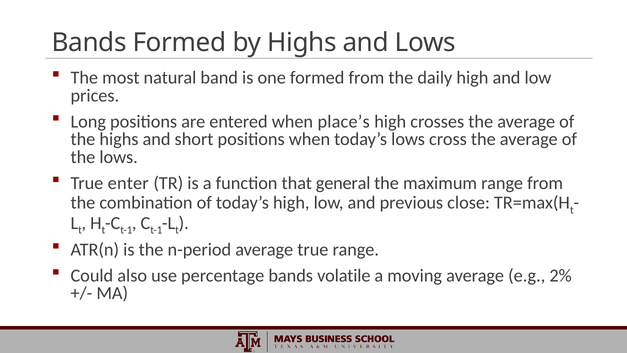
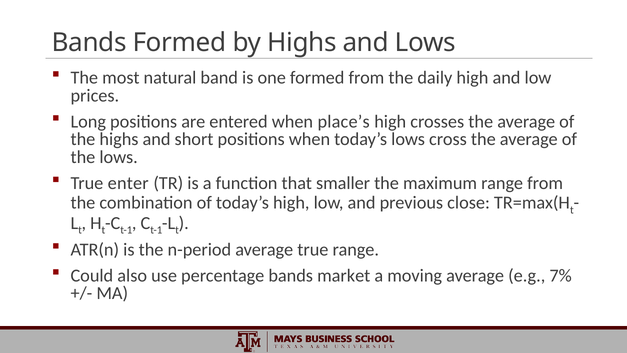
general: general -> smaller (343, 183)
volatile: volatile -> market (344, 275)
2%: 2% -> 7% (561, 275)
